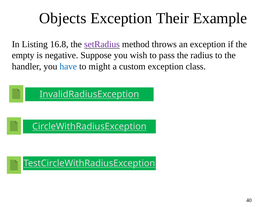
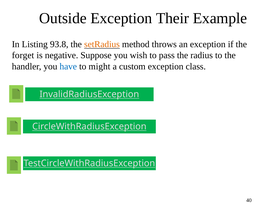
Objects: Objects -> Outside (63, 18)
16.8: 16.8 -> 93.8 (59, 44)
setRadius colour: purple -> orange (102, 44)
empty: empty -> forget (23, 55)
